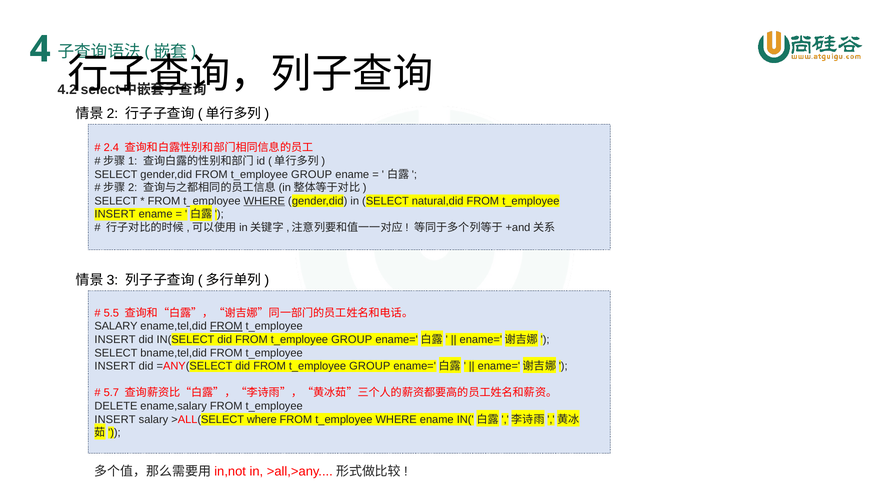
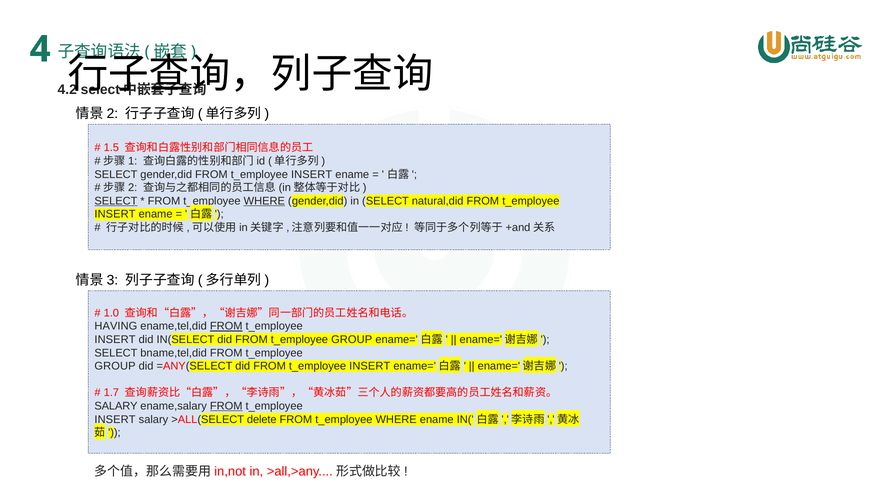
2.4: 2.4 -> 1.5 (111, 148)
gender,did FROM t_employee GROUP: GROUP -> INSERT (312, 174)
SELECT underline: none -> present (116, 201)
5.5: 5.5 -> 1.0 (111, 313)
SALARY: SALARY -> HAVING (116, 326)
INSERT: INSERT -> GROUP (115, 366)
GROUP: GROUP -> INSERT (370, 366)
5.7: 5.7 -> 1.7 (111, 393)
DELETE: DELETE -> SALARY (116, 406)
FROM underline: none -> present (226, 406)
>ALL(SELECT where: where -> delete (262, 419)
